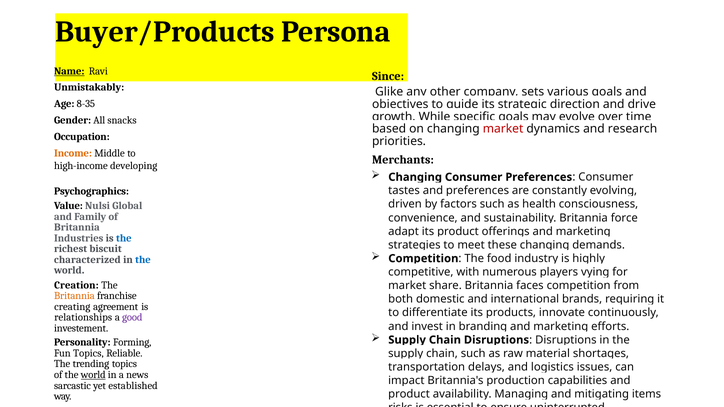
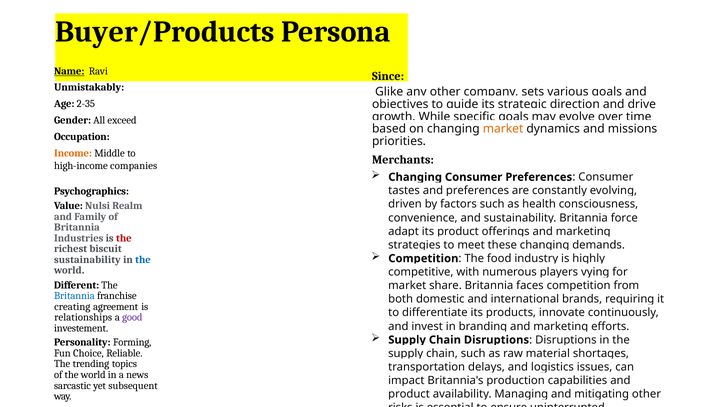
8-35: 8-35 -> 2-35 (86, 104)
snacks: snacks -> exceed (122, 120)
market colour: red -> orange (503, 129)
and research: research -> missions (633, 129)
developing: developing -> companies (134, 166)
Global: Global -> Realm (127, 206)
the colour: blue -> red (124, 238)
characterized: characterized -> sustainability (87, 260)
Creation: Creation -> Different (77, 285)
Britannia colour: orange -> blue (74, 296)
Fun Topics: Topics -> Choice (89, 353)
world underline: present -> none (93, 375)
established: established -> subsequent (133, 386)
items: items -> other (647, 394)
